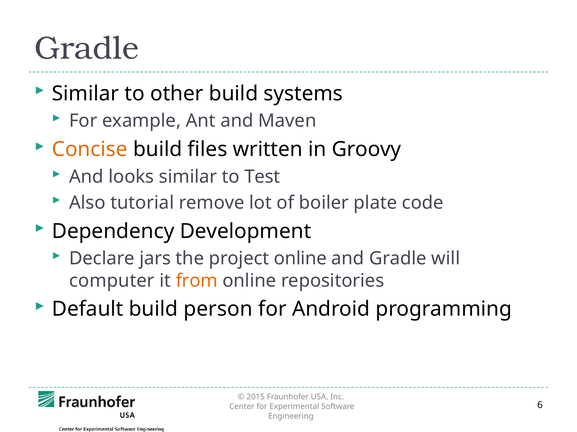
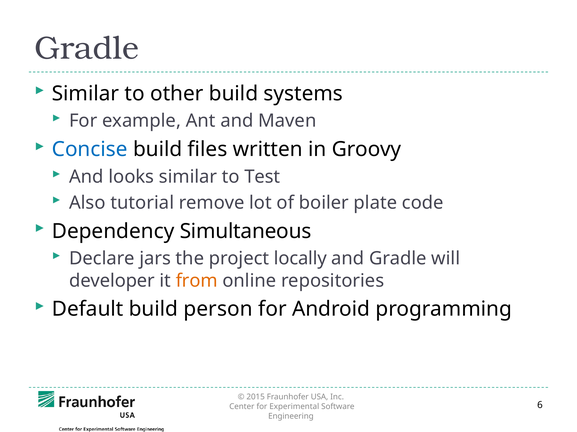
Concise colour: orange -> blue (90, 150)
Development: Development -> Simultaneous (246, 232)
project online: online -> locally (300, 259)
computer: computer -> developer (112, 281)
